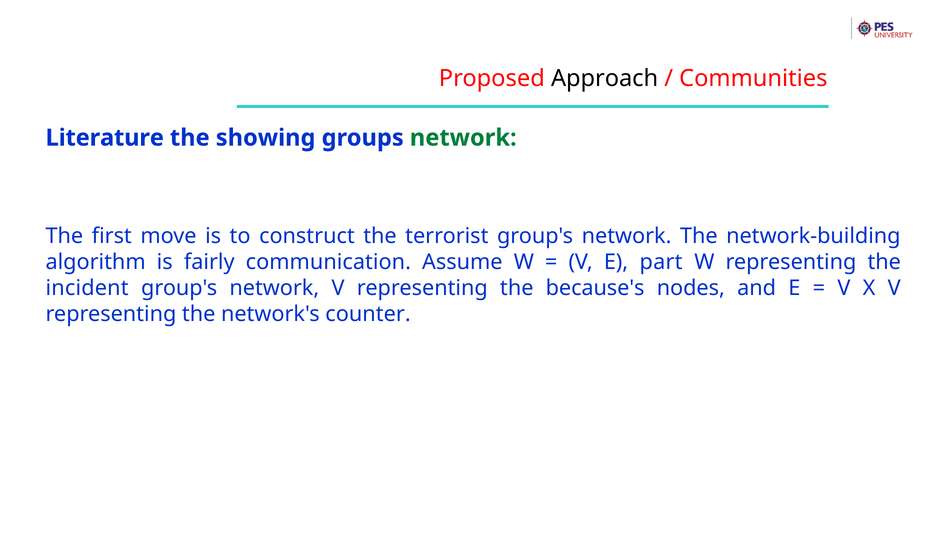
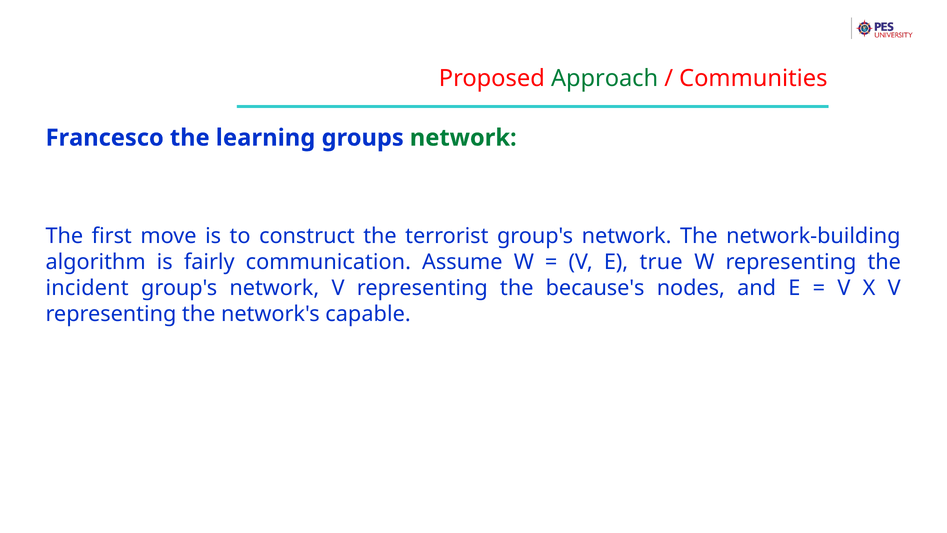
Approach colour: black -> green (605, 79)
Literature: Literature -> Francesco (105, 138)
showing: showing -> learning (266, 138)
part: part -> true (661, 262)
counter: counter -> capable (368, 314)
